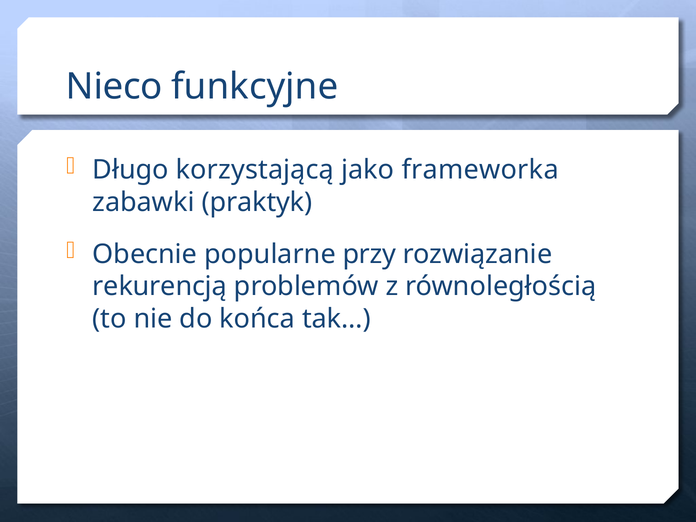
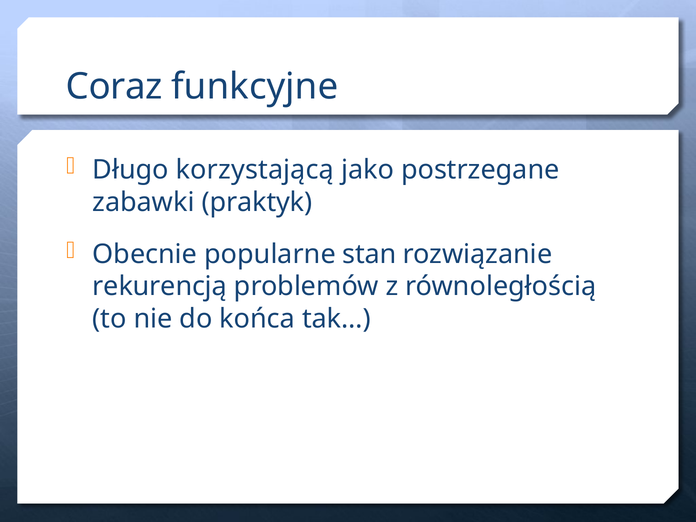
Nieco: Nieco -> Coraz (114, 87)
frameworka: frameworka -> postrzegane (480, 170)
przy: przy -> stan (369, 254)
